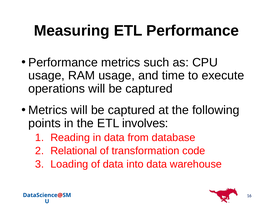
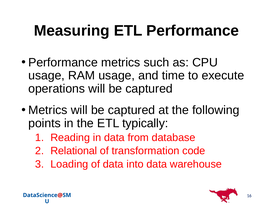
involves: involves -> typically (145, 123)
